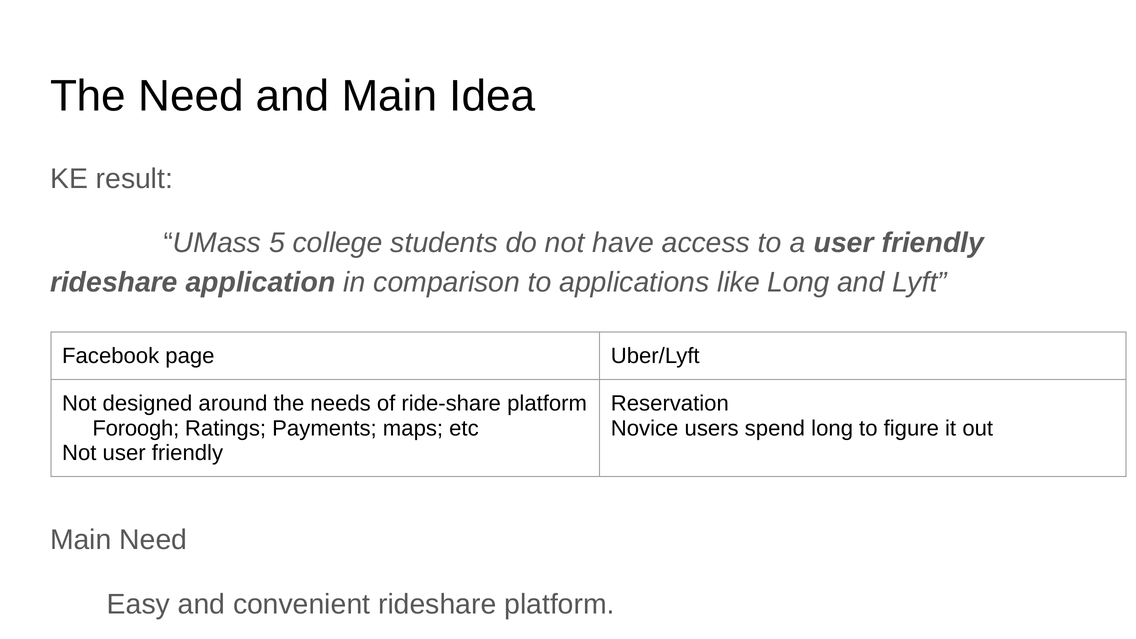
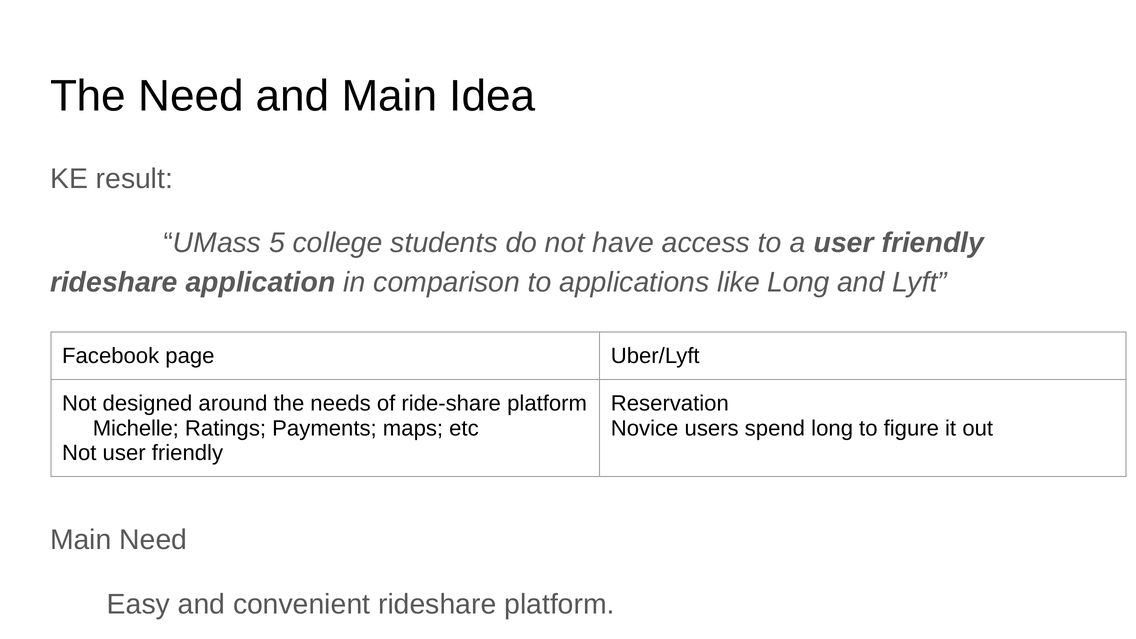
Foroogh: Foroogh -> Michelle (136, 428)
